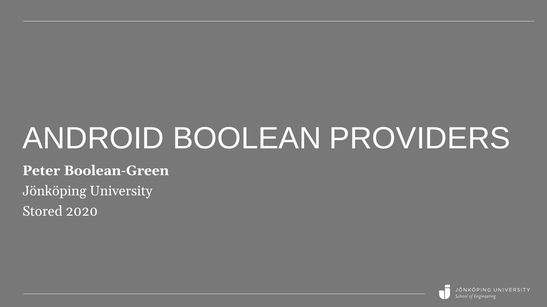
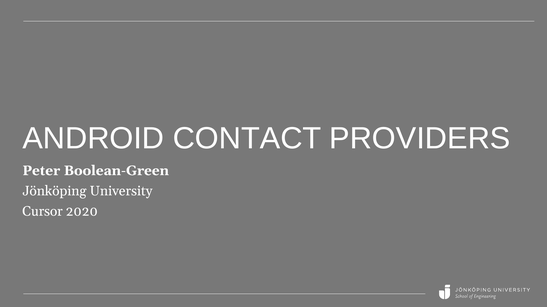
BOOLEAN: BOOLEAN -> CONTACT (247, 139)
Stored: Stored -> Cursor (43, 212)
